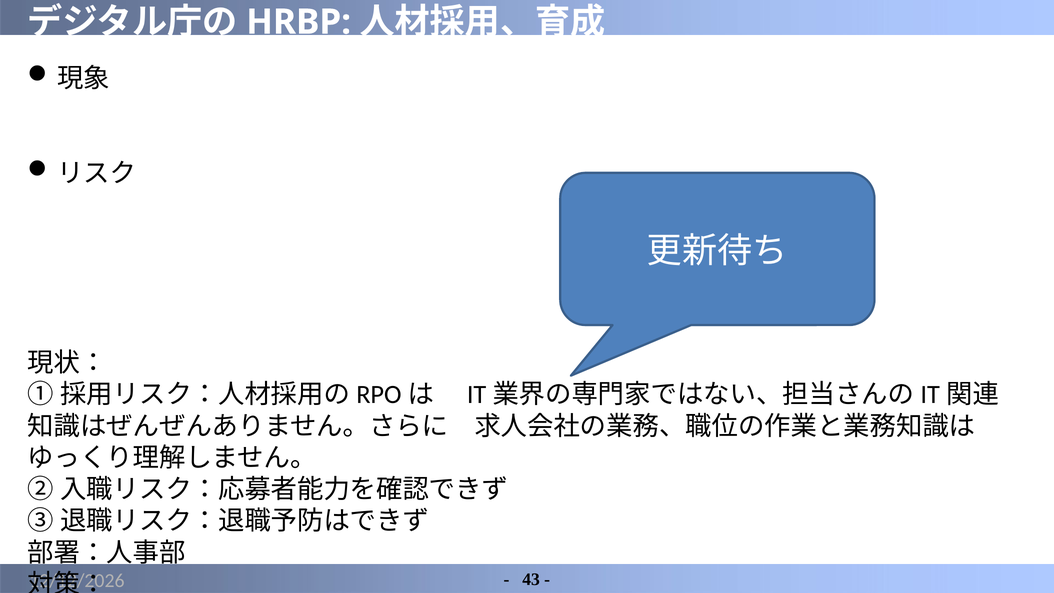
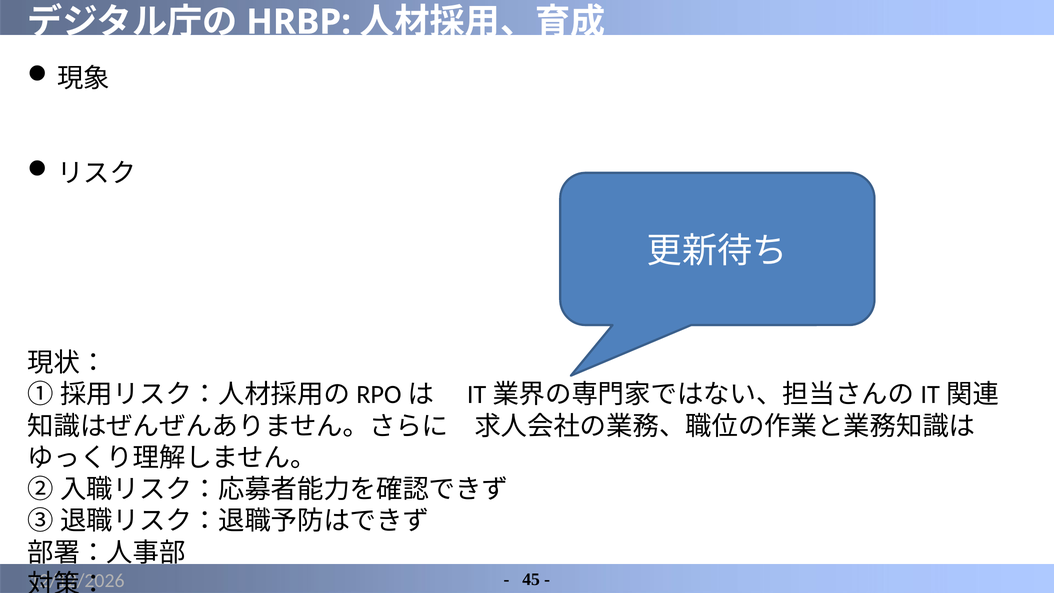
43: 43 -> 45 (531, 579)
